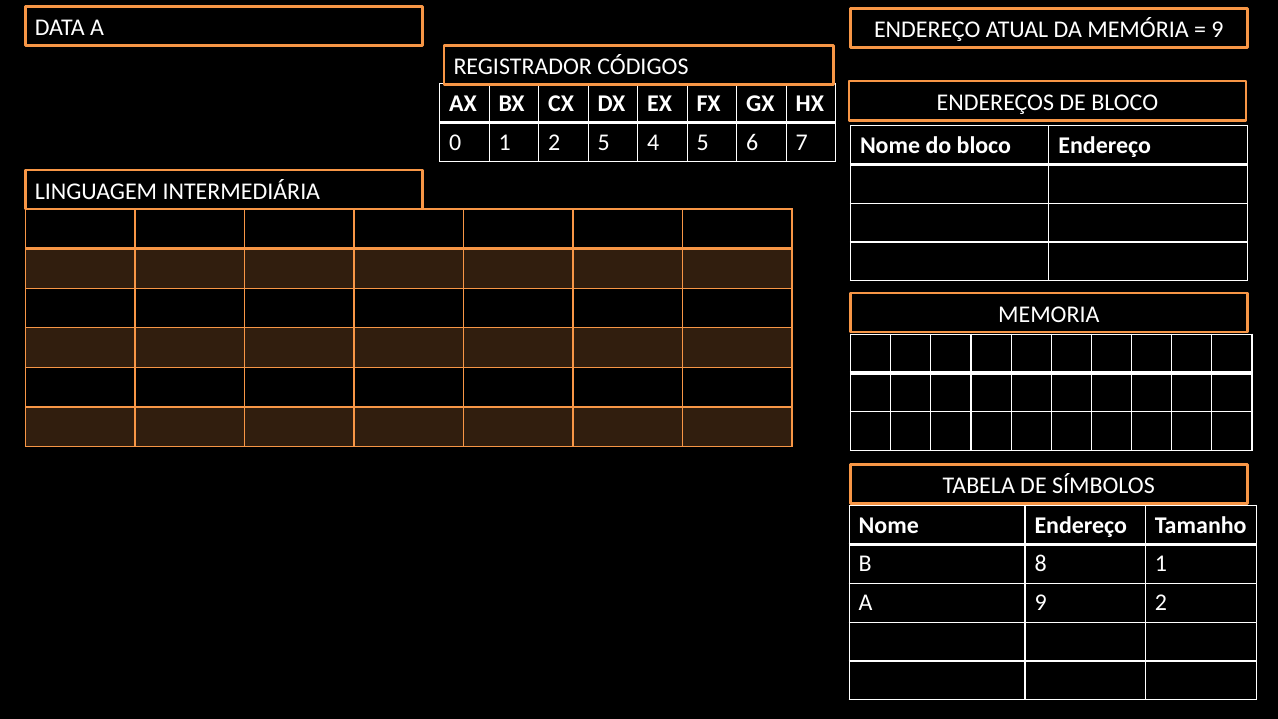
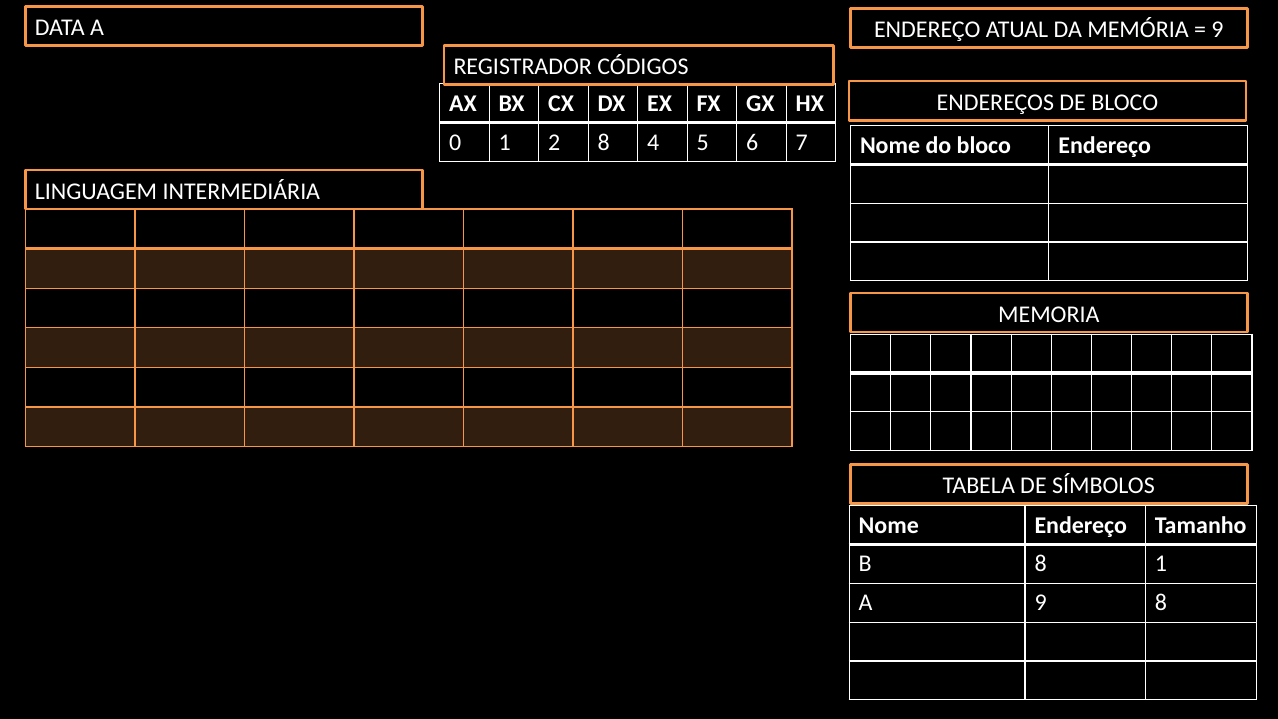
2 5: 5 -> 8 (604, 142)
9 2: 2 -> 8 (1161, 603)
